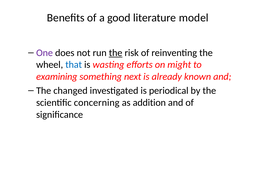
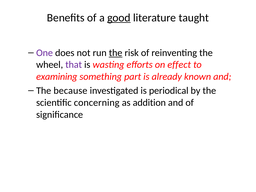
good underline: none -> present (119, 18)
model: model -> taught (194, 18)
that colour: blue -> purple (74, 65)
might: might -> effect (179, 65)
next: next -> part (133, 77)
changed: changed -> because (70, 91)
